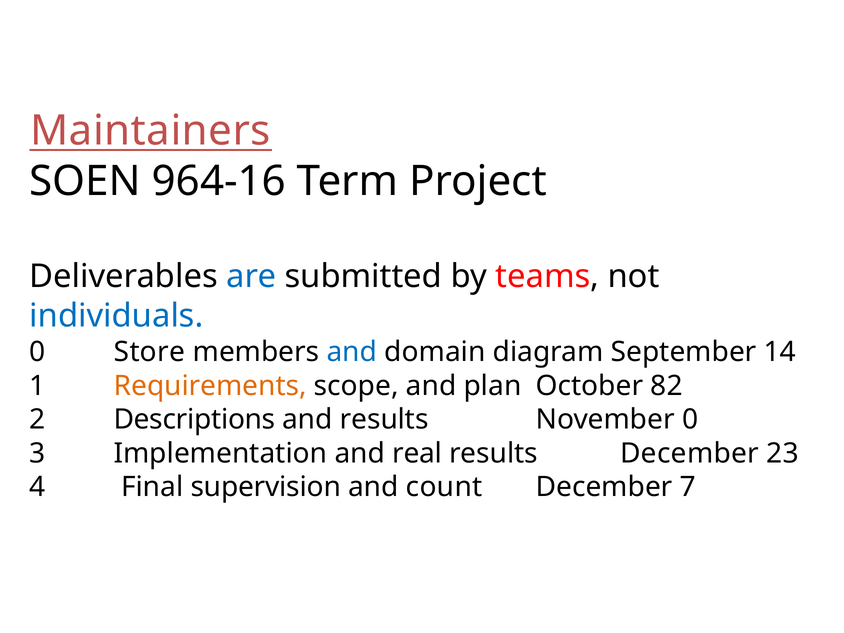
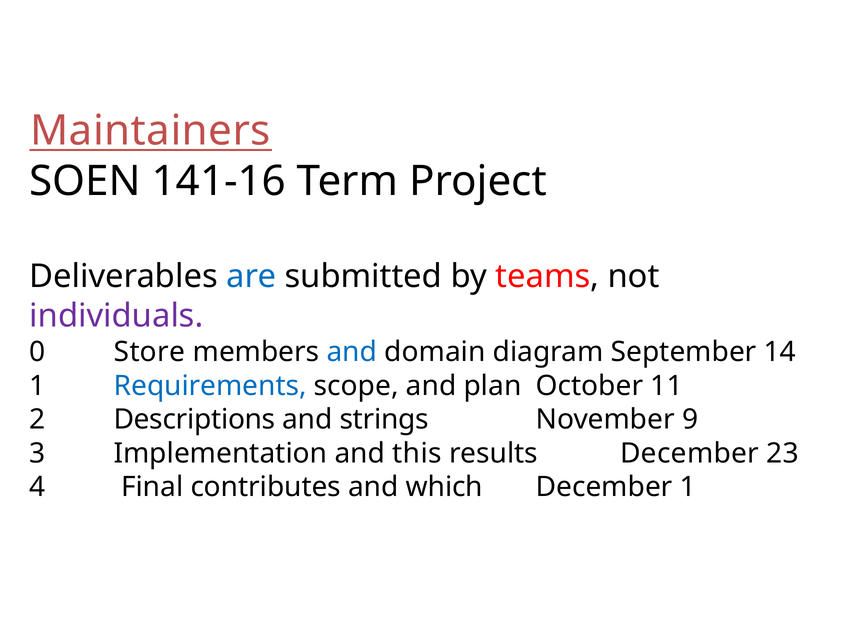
964-16: 964-16 -> 141-16 (219, 181)
individuals colour: blue -> purple (116, 316)
Requirements colour: orange -> blue (210, 386)
82: 82 -> 11 (667, 386)
and results: results -> strings (384, 420)
November 0: 0 -> 9 (690, 420)
real: real -> this (417, 453)
supervision: supervision -> contributes (266, 487)
count: count -> which (444, 487)
December 7: 7 -> 1 (688, 487)
